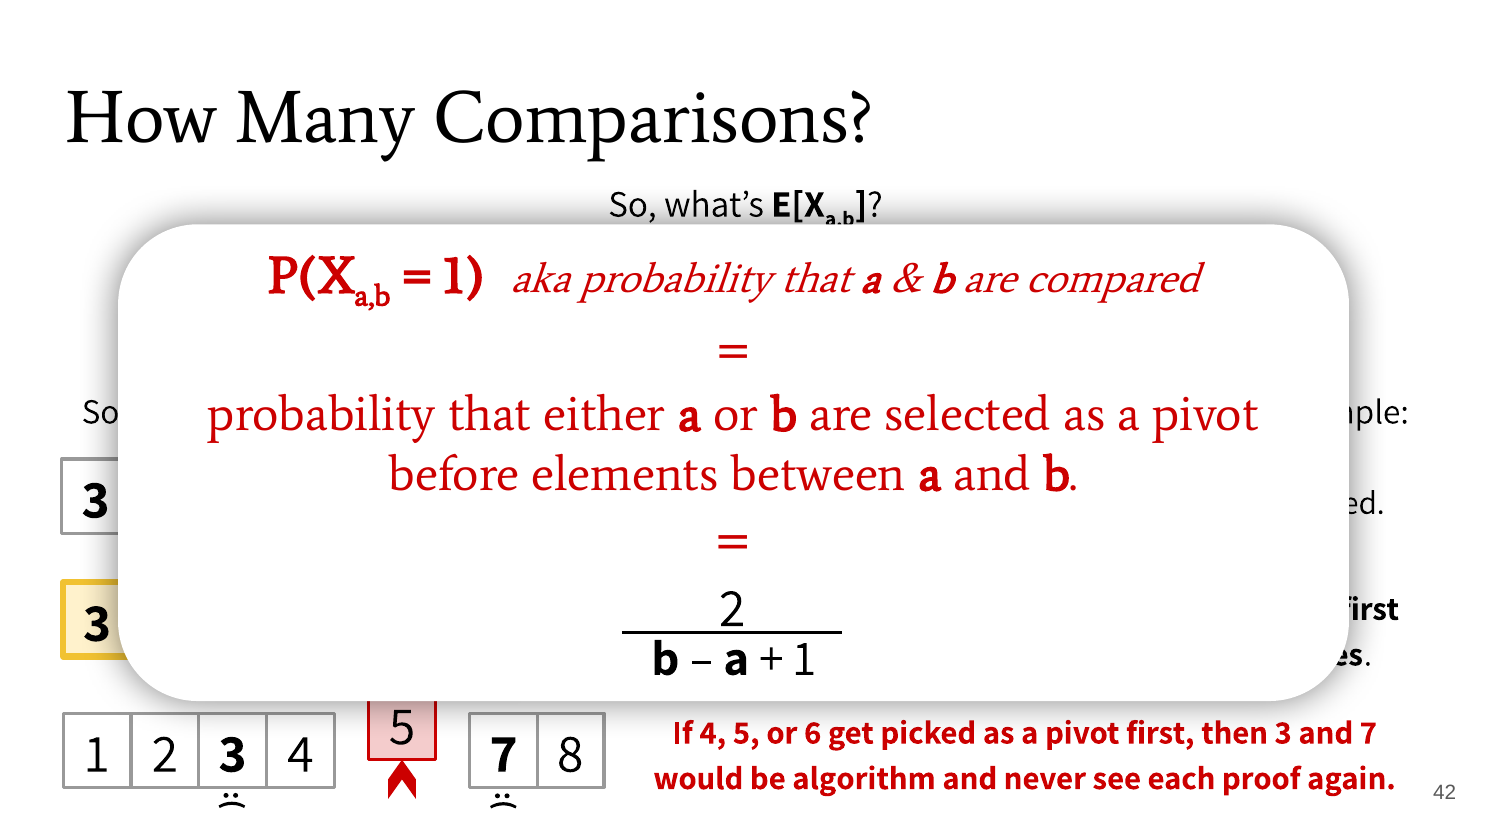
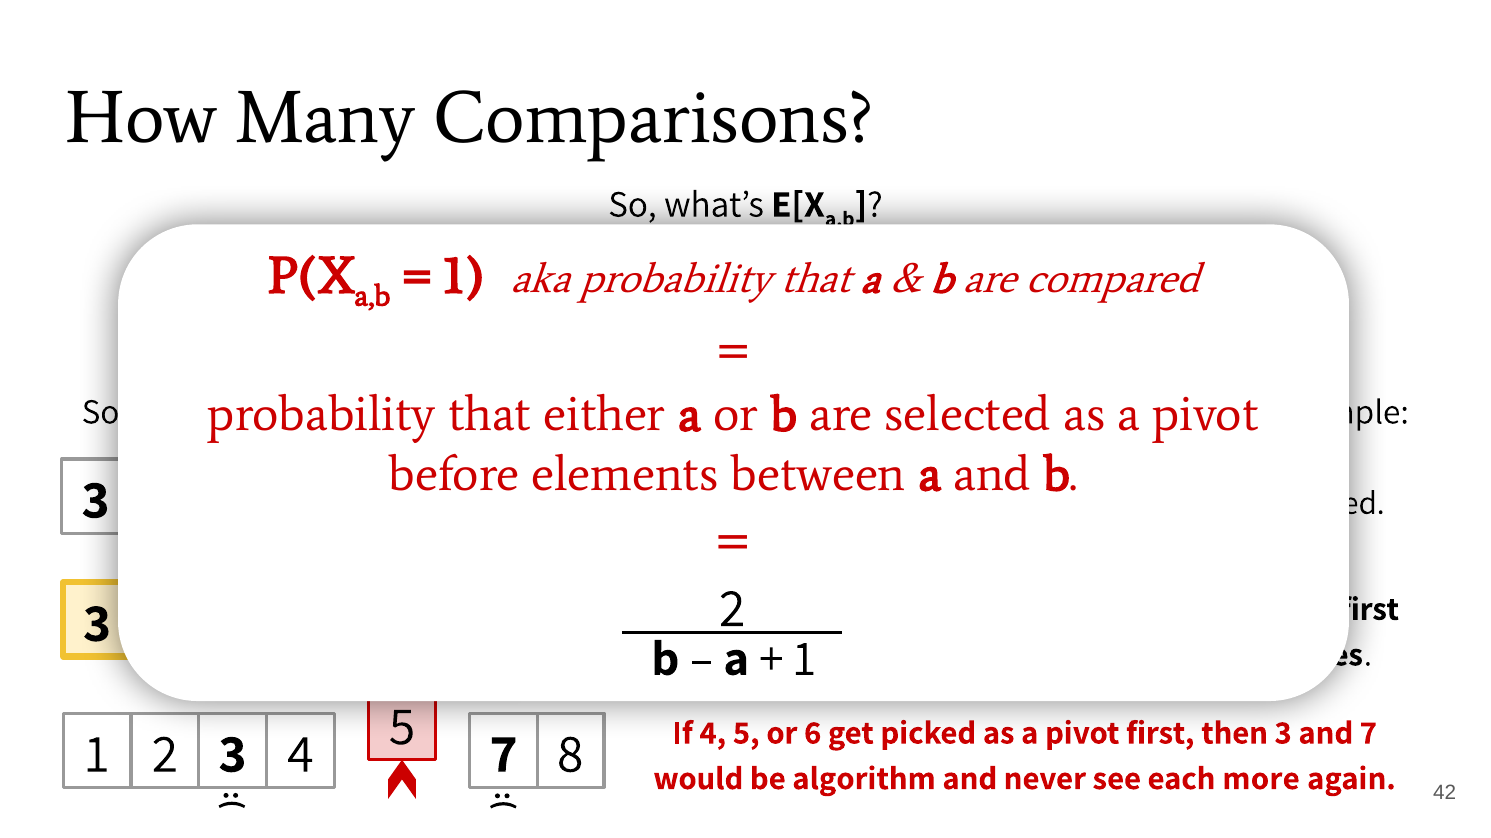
proof: proof -> more (1261, 779)
